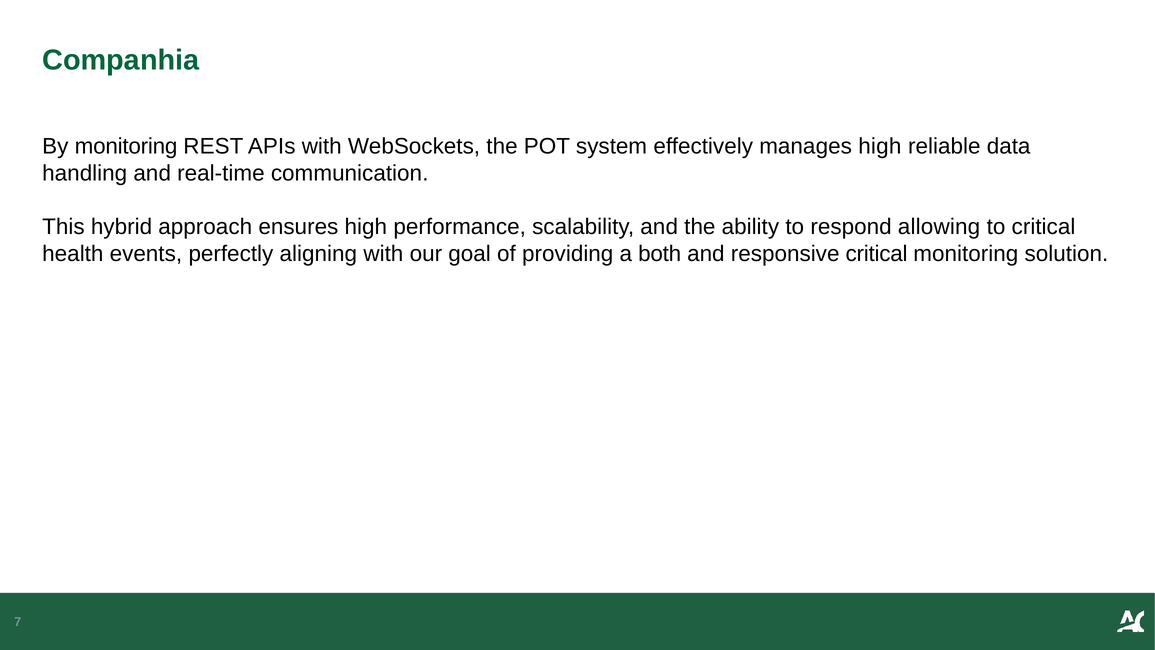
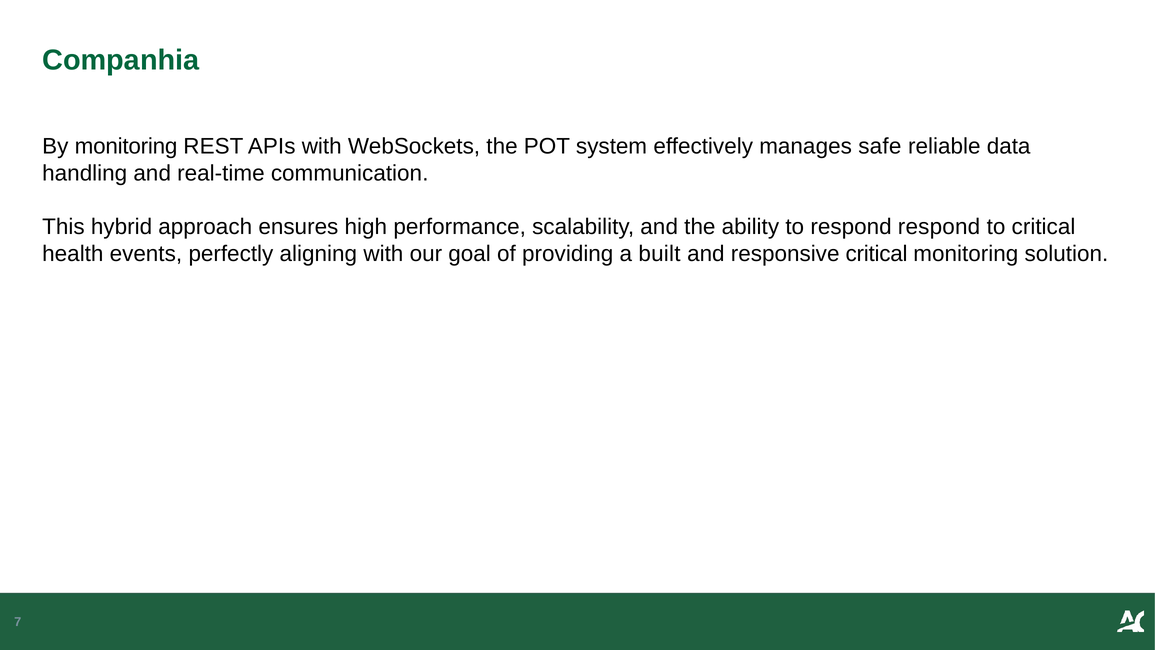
manages high: high -> safe (880, 146)
respond allowing: allowing -> respond (939, 227)
both: both -> built (659, 254)
